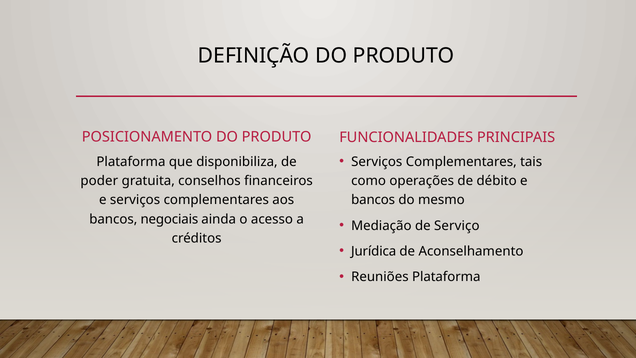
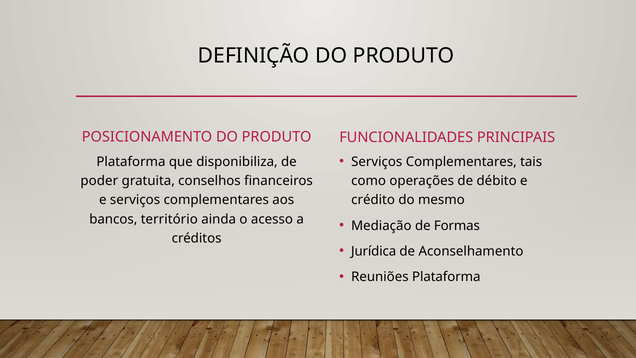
bancos: bancos -> crédito (373, 200)
negociais: negociais -> território (169, 219)
Serviço: Serviço -> Formas (457, 225)
